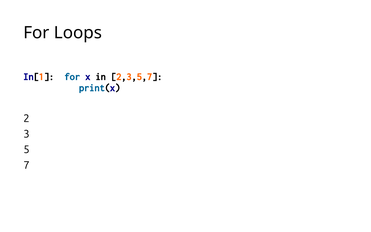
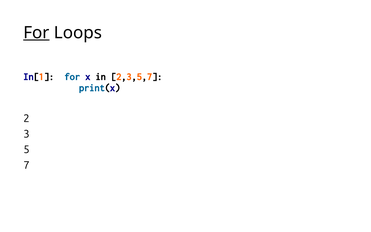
For underline: none -> present (36, 33)
